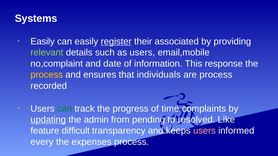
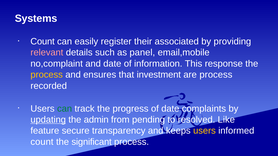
Easily: Easily -> Count (43, 42)
register underline: present -> none (116, 42)
relevant colour: light green -> pink (47, 53)
as users: users -> panel (142, 53)
individuals: individuals -> investment (159, 75)
of time: time -> date (170, 109)
difficult: difficult -> secure (76, 131)
users colour: pink -> yellow (204, 131)
every: every -> count (42, 142)
expenses: expenses -> significant (92, 142)
